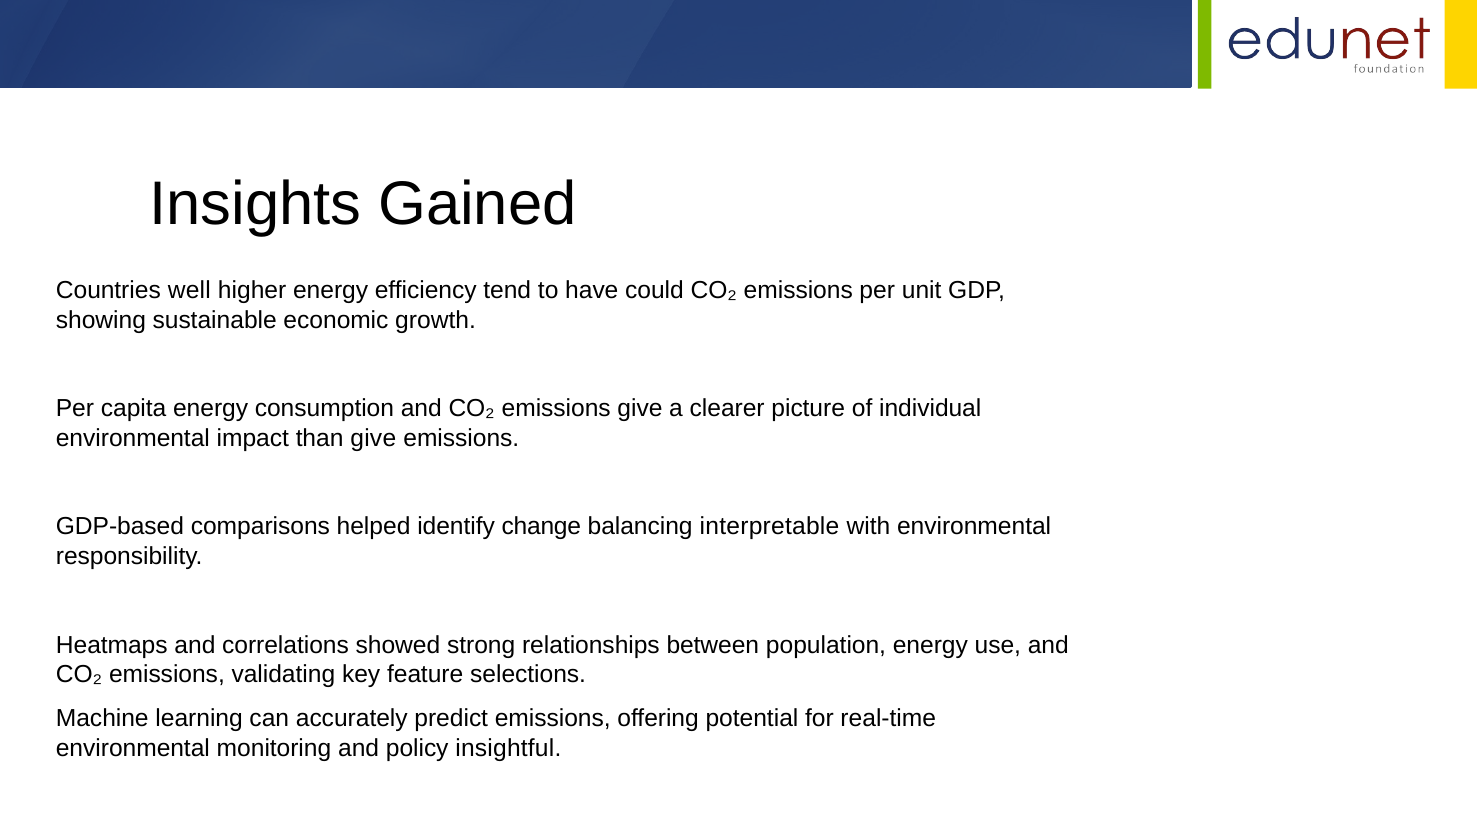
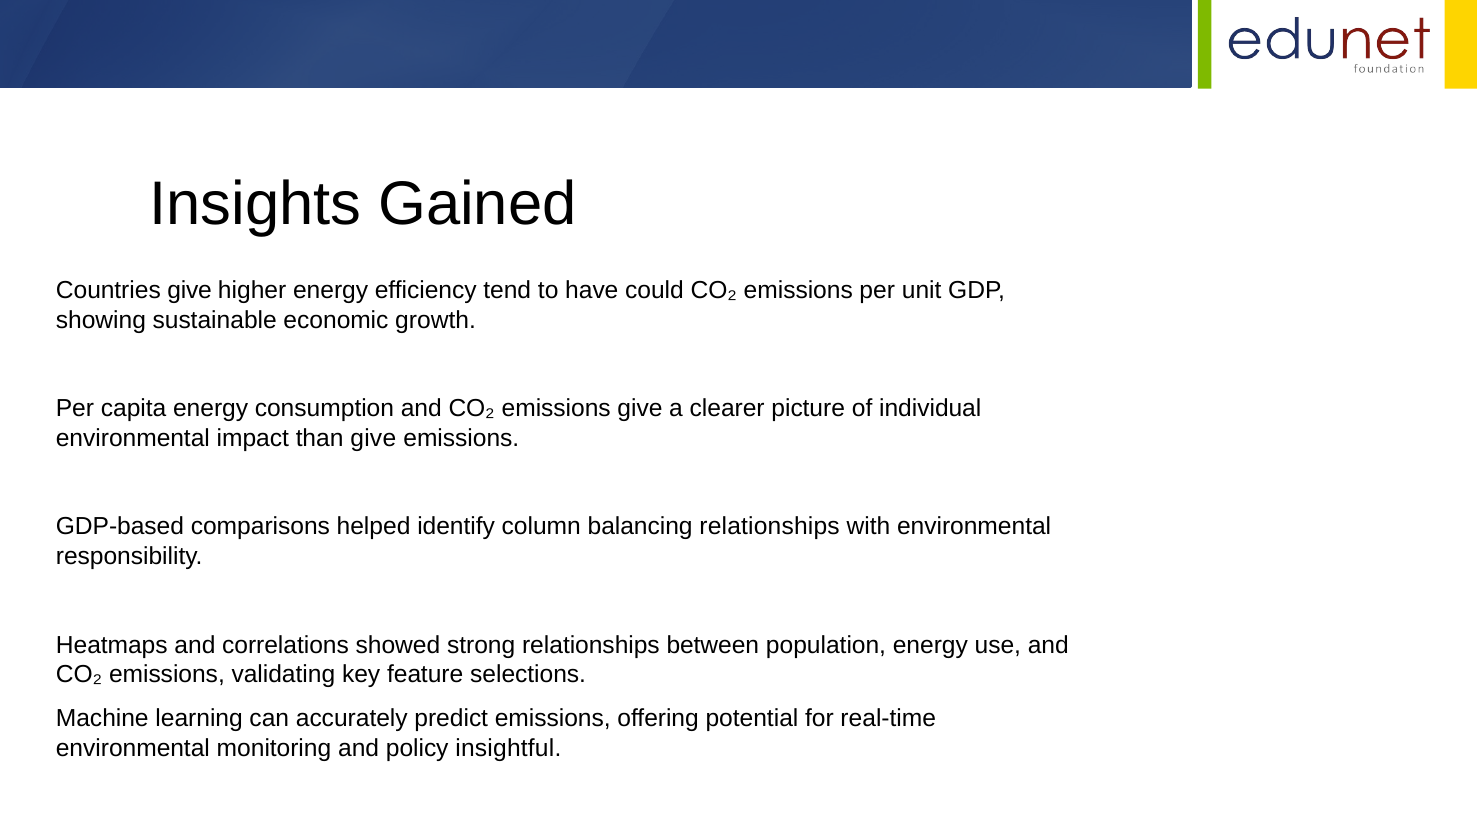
Countries well: well -> give (190, 290)
change: change -> column (541, 527)
balancing interpretable: interpretable -> relationships (770, 527)
